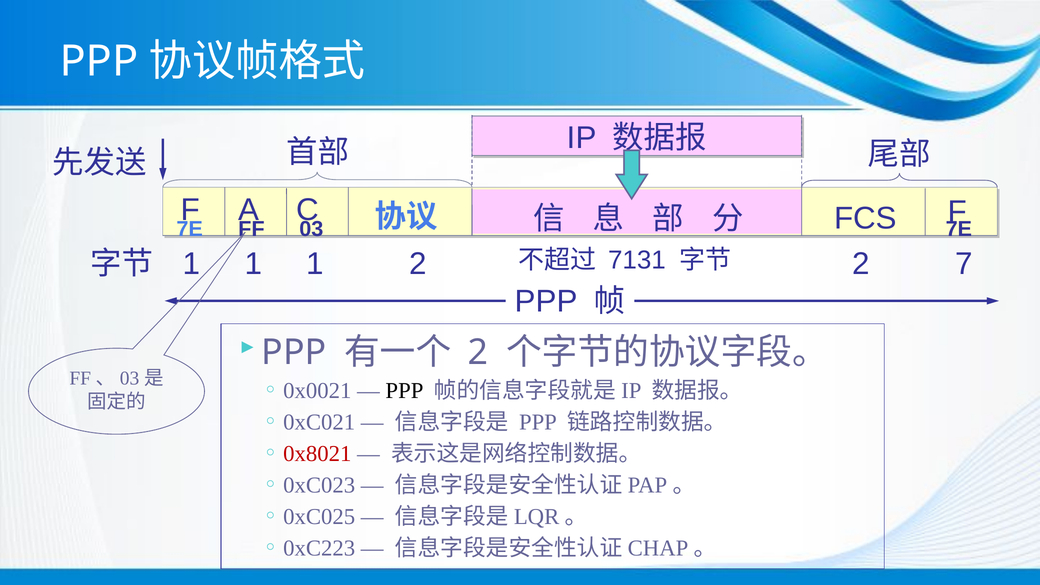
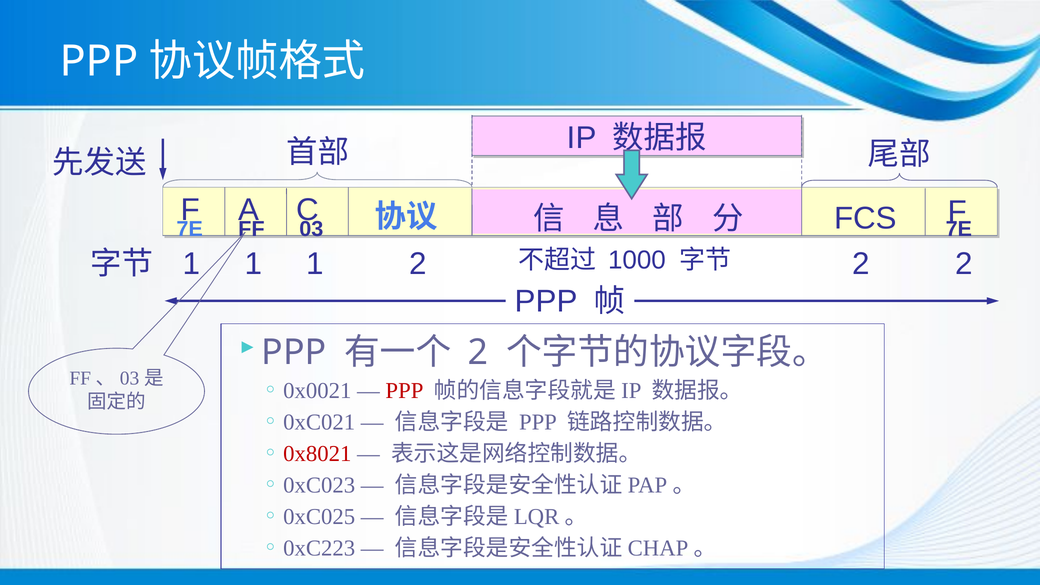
7: 7 -> 2 (964, 264)
7131: 7131 -> 1000 (637, 260)
PPP colour: black -> red (404, 391)
